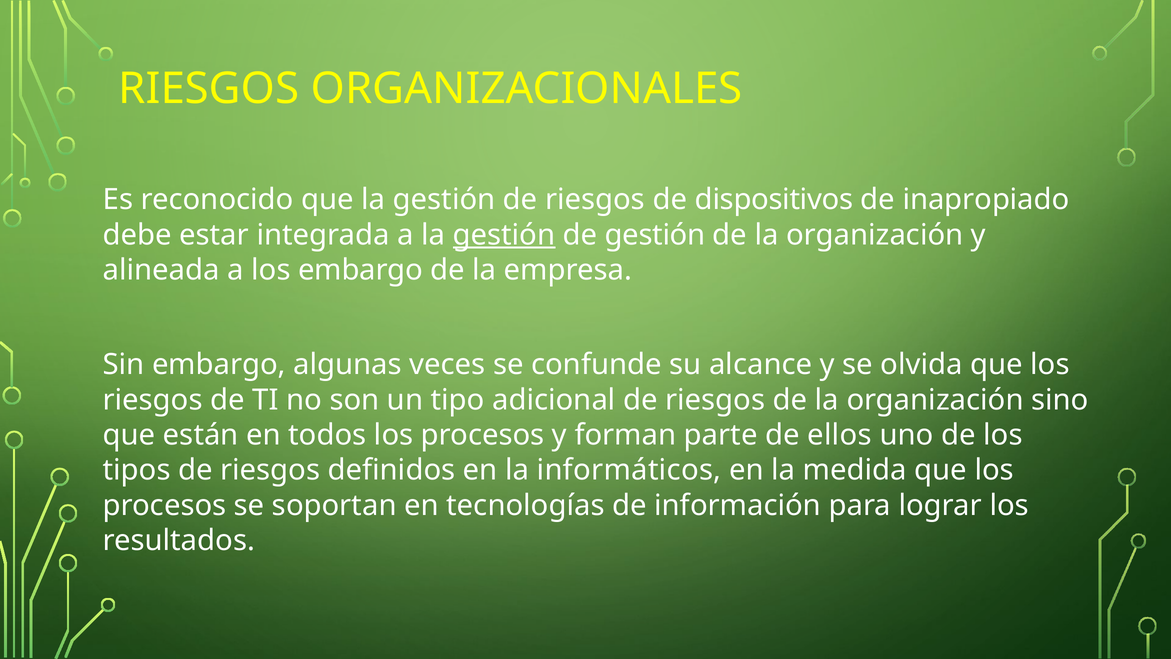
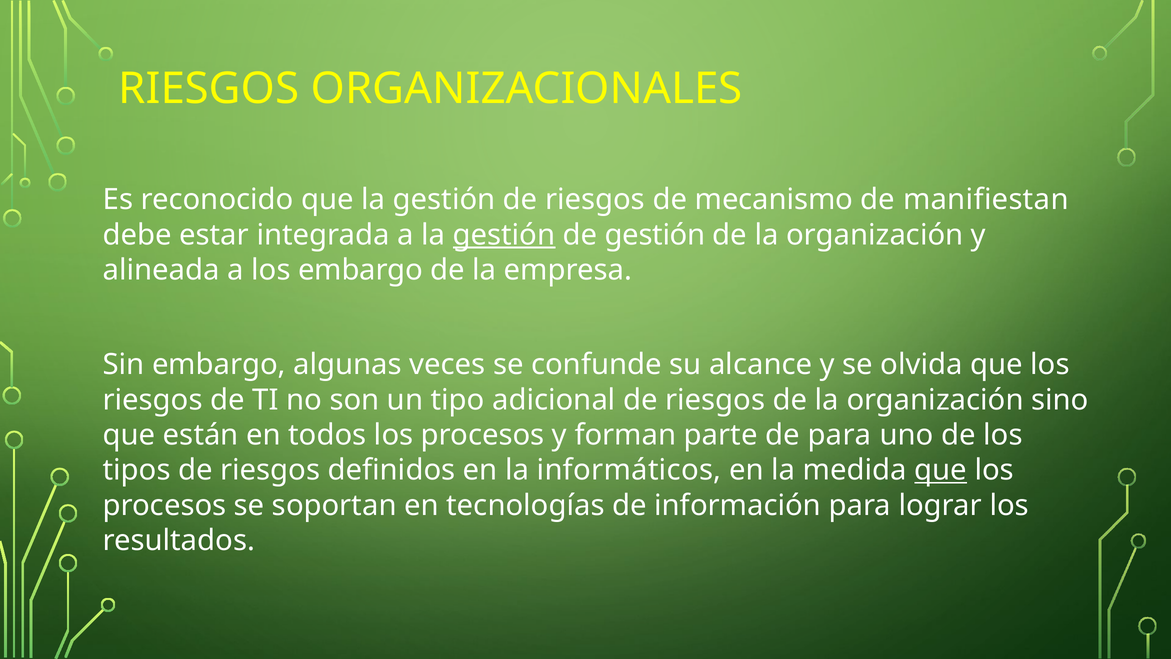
dispositivos: dispositivos -> mecanismo (774, 200)
inapropiado: inapropiado -> manifiestan (986, 200)
de ellos: ellos -> para (840, 435)
que underline: none -> present (941, 470)
